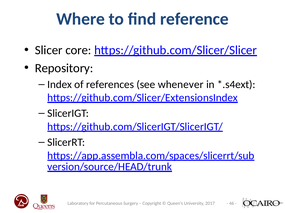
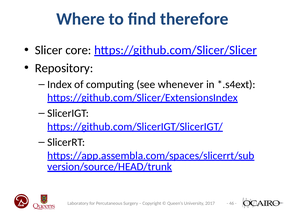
reference: reference -> therefore (194, 19)
references: references -> computing (110, 85)
